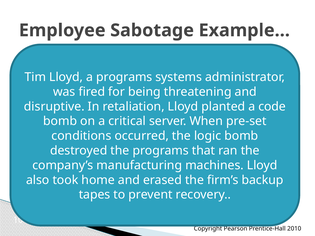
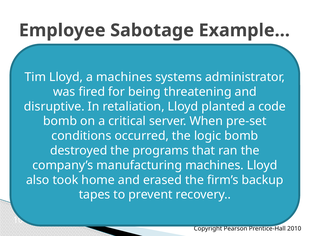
a programs: programs -> machines (124, 77)
